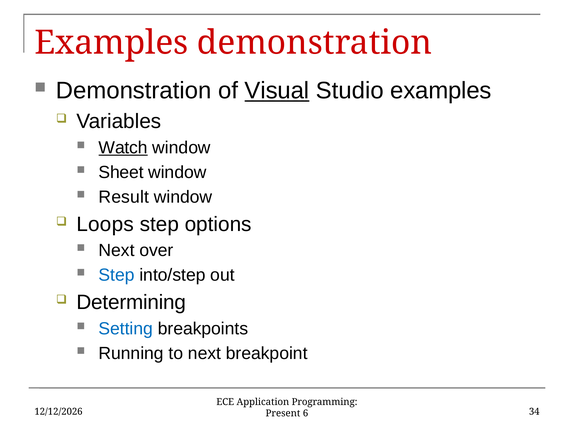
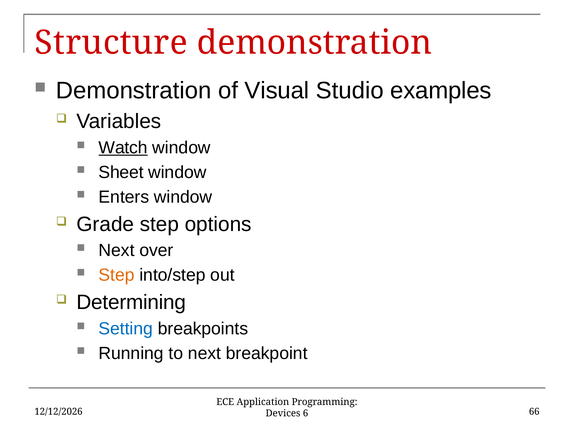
Examples: Examples -> Structure (111, 43)
Visual underline: present -> none (277, 91)
Result: Result -> Enters (124, 197)
Loops: Loops -> Grade (105, 224)
Step colour: blue -> orange (117, 275)
Present: Present -> Devices (283, 413)
34: 34 -> 66 (534, 411)
